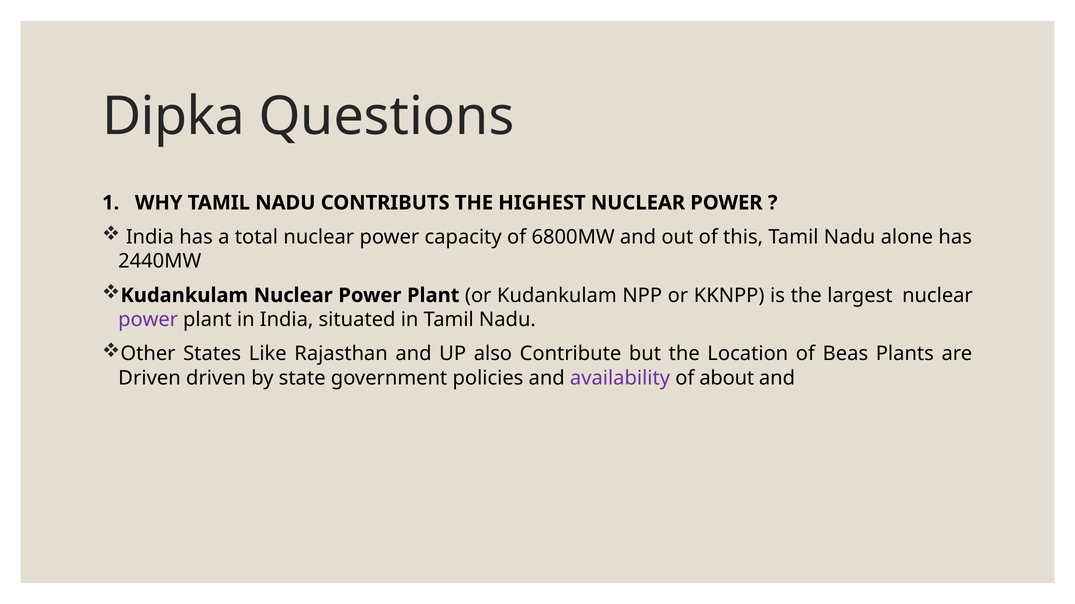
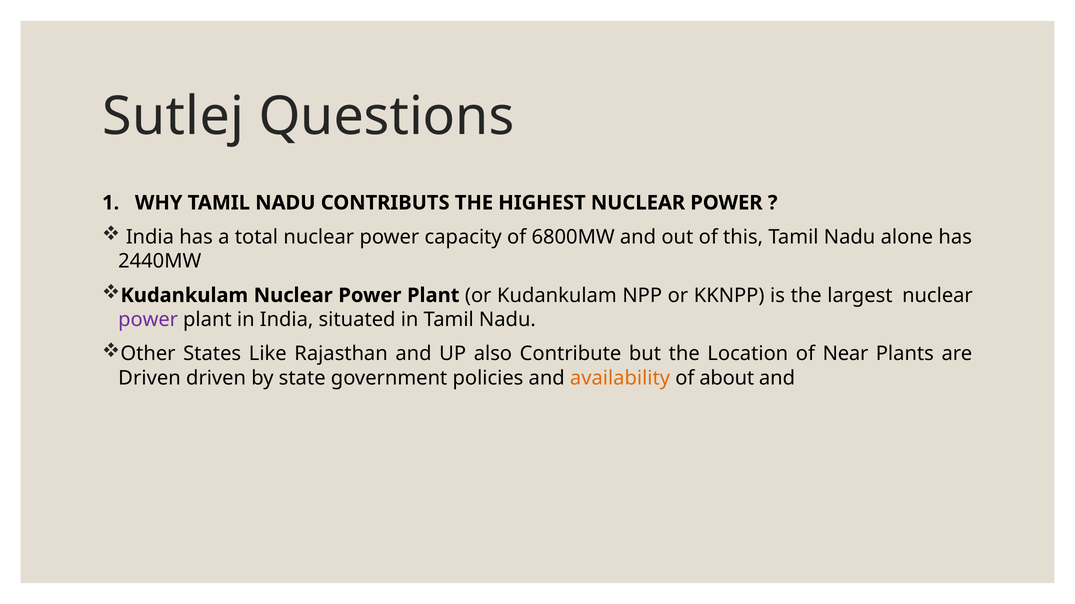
Dipka: Dipka -> Sutlej (173, 117)
Beas: Beas -> Near (846, 354)
availability colour: purple -> orange (620, 378)
